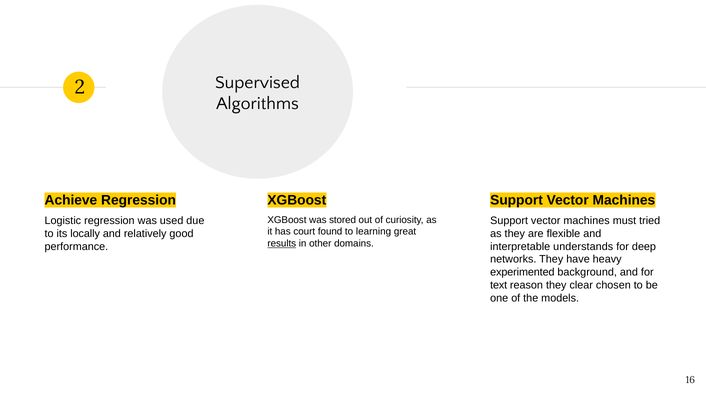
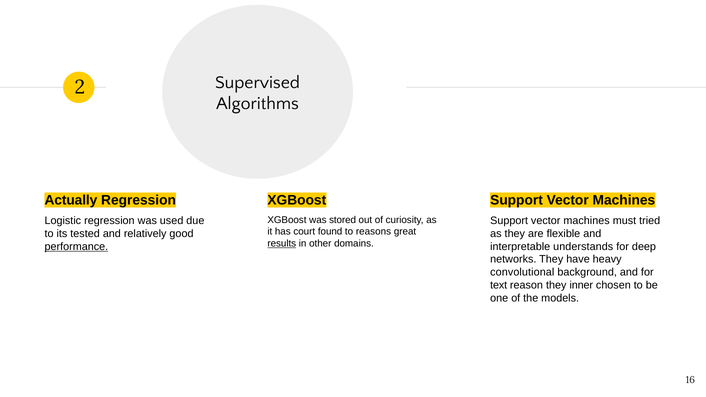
Achieve: Achieve -> Actually (71, 200)
learning: learning -> reasons (374, 232)
locally: locally -> tested (85, 234)
performance underline: none -> present (76, 247)
experimented: experimented -> convolutional (522, 272)
clear: clear -> inner (581, 285)
